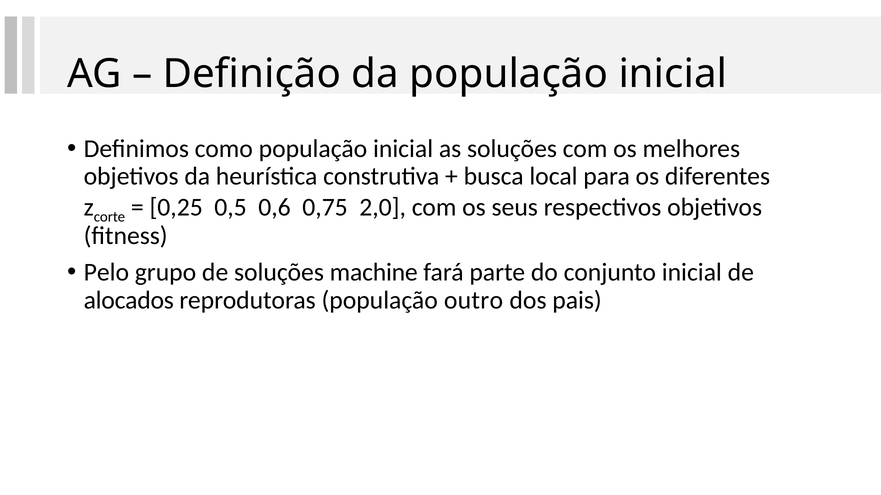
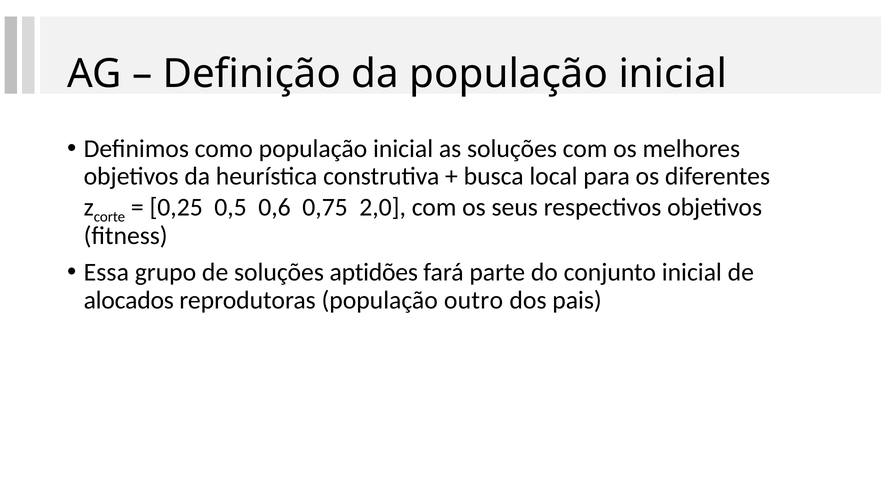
Pelo: Pelo -> Essa (106, 273)
machine: machine -> aptidões (374, 273)
